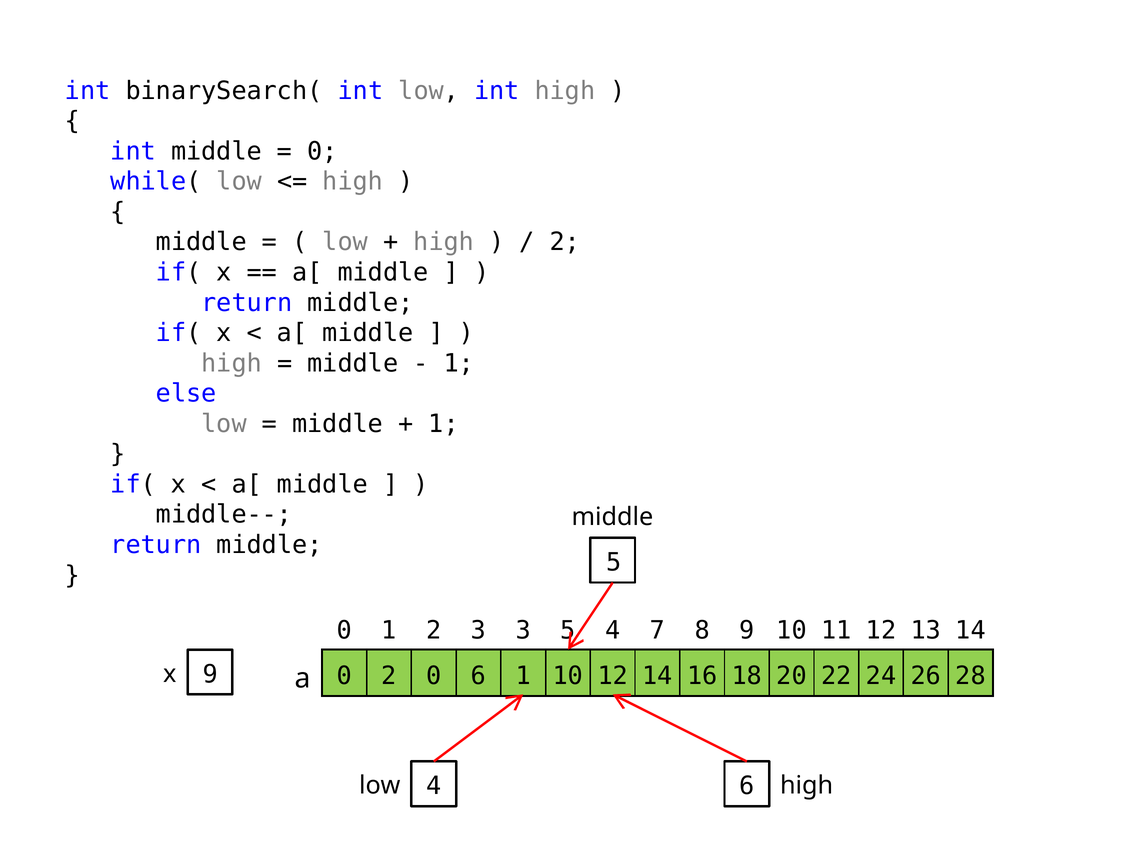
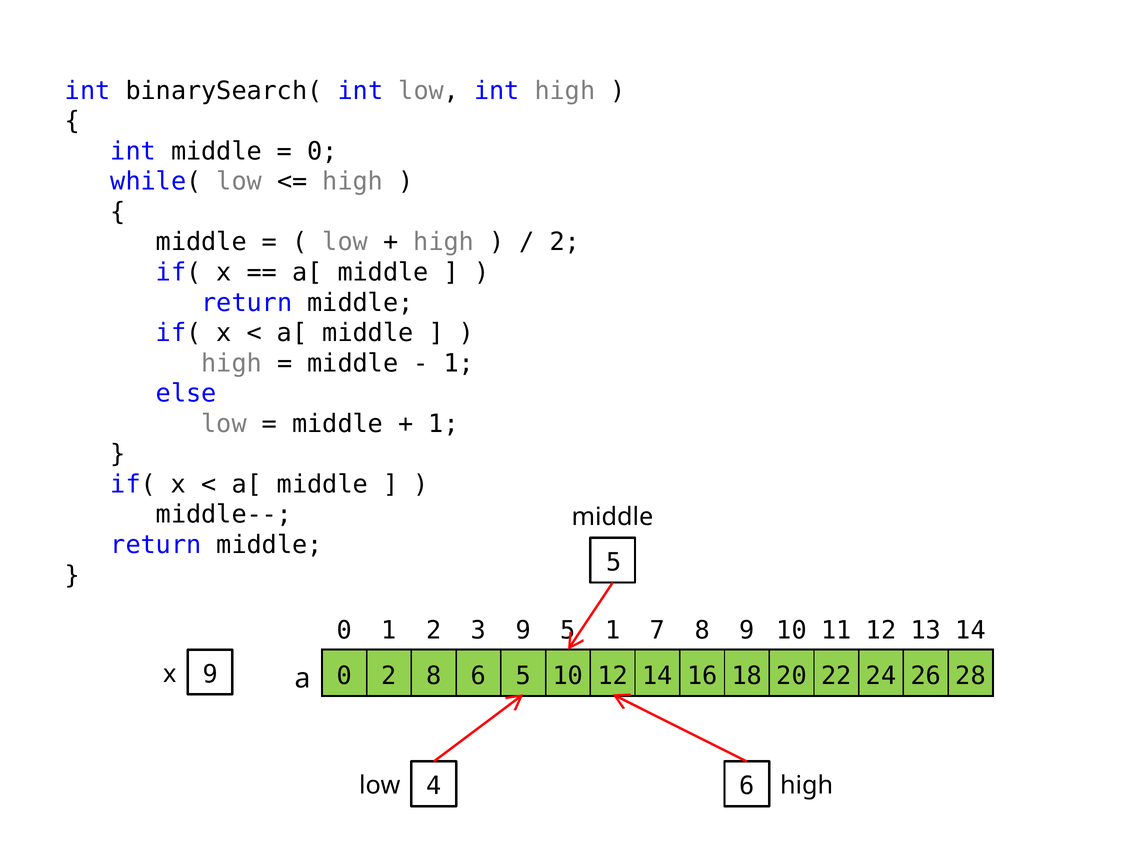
3 3: 3 -> 9 (523, 631)
4: 4 -> 1 (613, 631)
2 0: 0 -> 8 (434, 676)
1: 1 -> 5 (523, 676)
